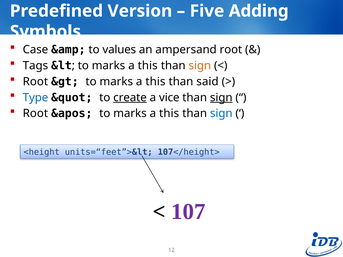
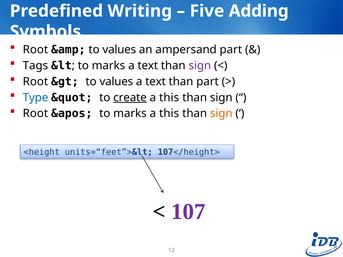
Version: Version -> Writing (140, 11)
Case: Case -> Root (35, 50)
ampersand root: root -> part (231, 50)
this: this -> text (148, 66)
sign colour: orange -> purple (200, 66)
&gt to marks: marks -> values (116, 82)
this: this -> text (156, 82)
than said: said -> part (207, 82)
vice: vice -> this (169, 98)
sign underline: present -> none (221, 98)
sign colour: blue -> orange (221, 114)
